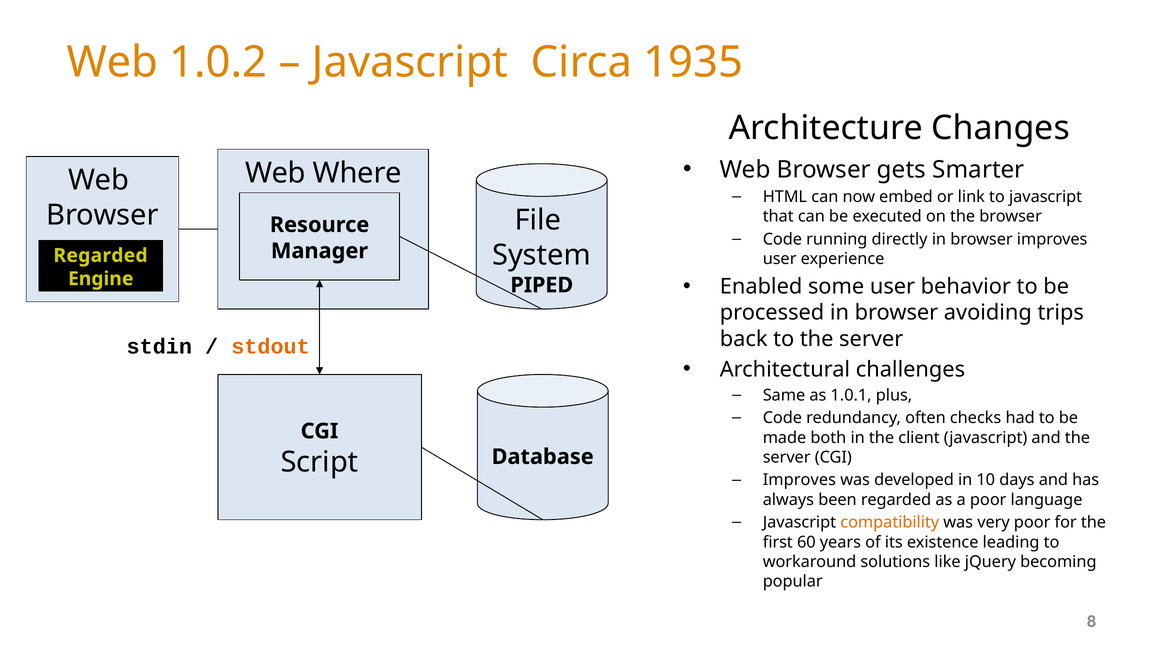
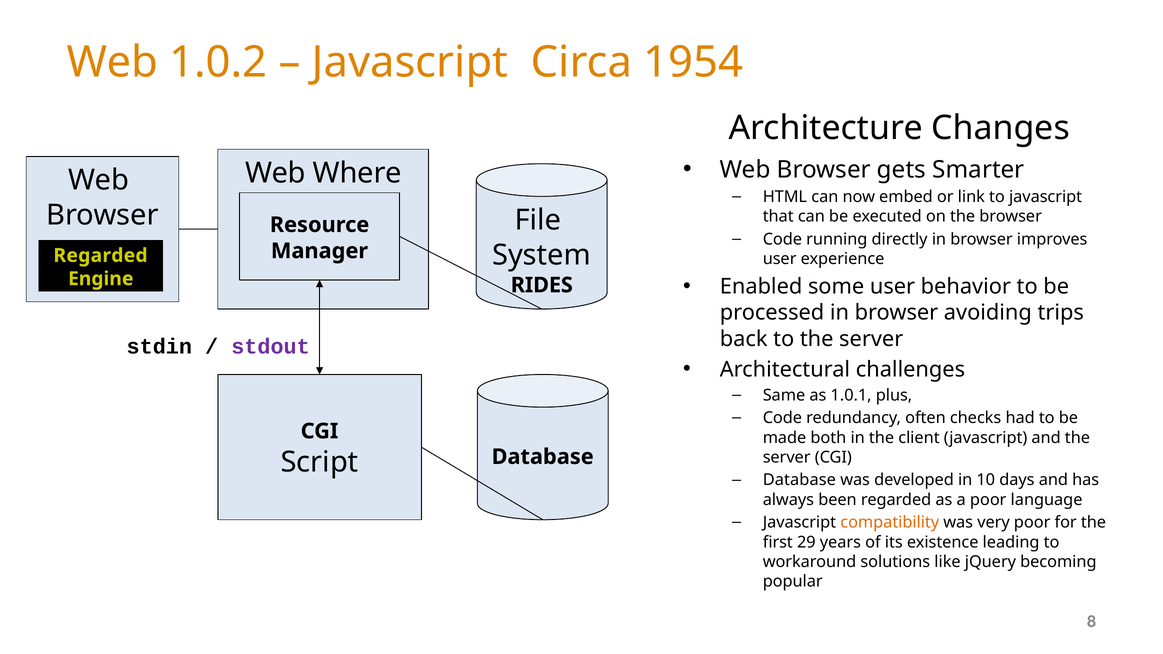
1935: 1935 -> 1954 (693, 63)
PIPED: PIPED -> RIDES (542, 285)
stdout colour: orange -> purple (271, 347)
Improves: Improves -> Database (799, 480)
60: 60 -> 29 (806, 542)
